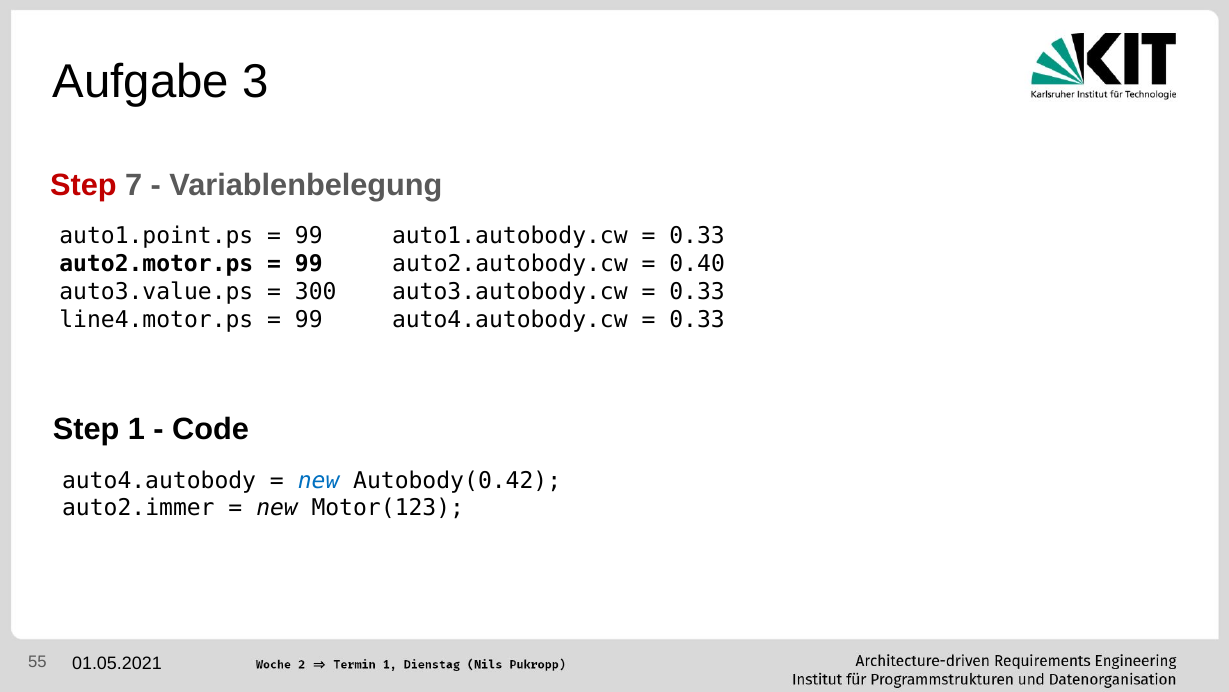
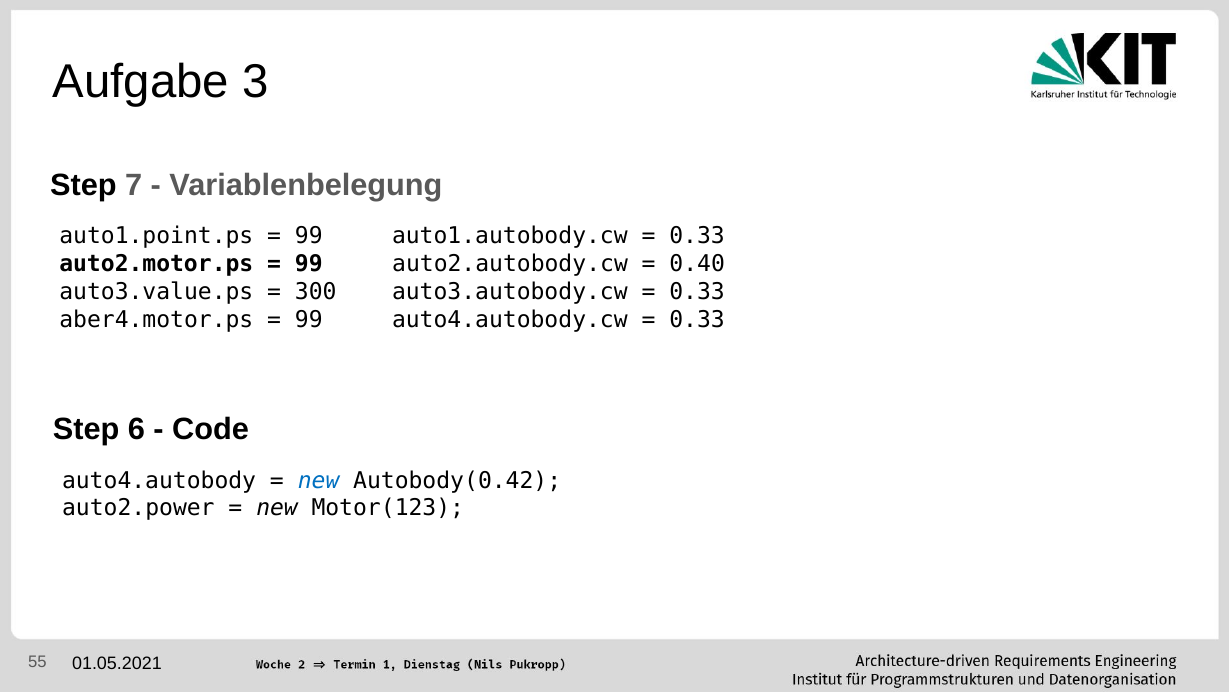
Step colour: red -> black (83, 185)
line4.motor.ps: line4.motor.ps -> aber4.motor.ps (156, 319)
1: 1 -> 6 (136, 429)
auto2.immer: auto2.immer -> auto2.power (138, 508)
